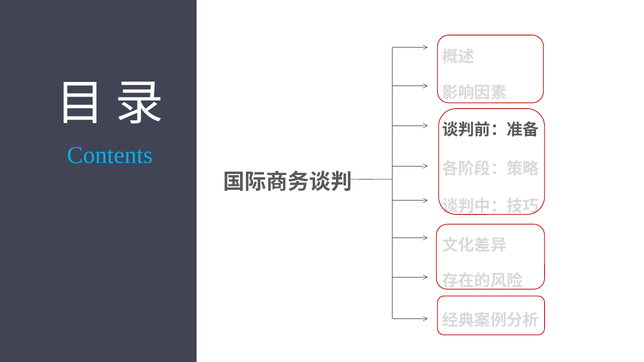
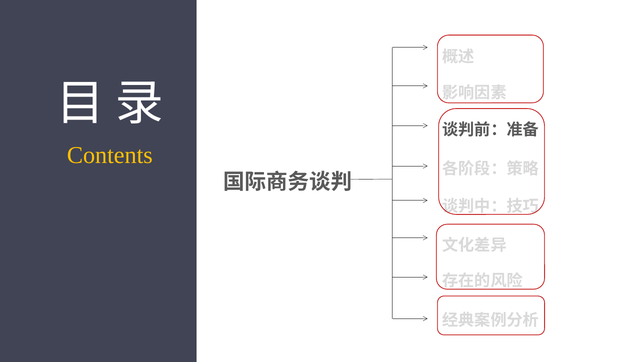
Contents colour: light blue -> yellow (110, 156)
